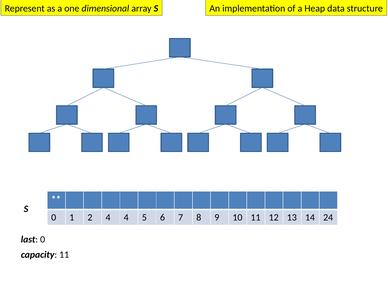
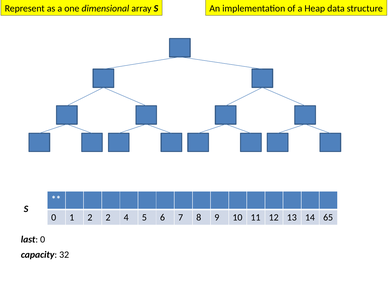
2 4: 4 -> 2 (108, 218)
24: 24 -> 65 (328, 218)
capacity 11: 11 -> 32 (64, 255)
